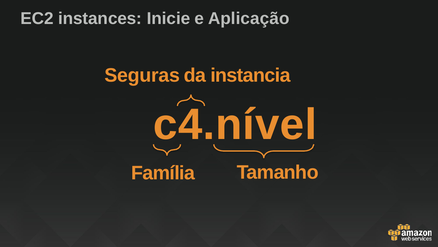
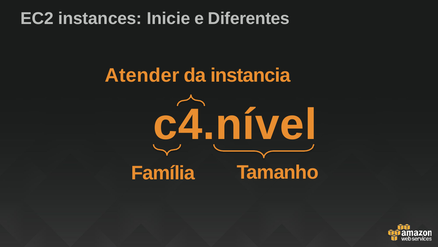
Aplicação: Aplicação -> Diferentes (249, 19)
Seguras: Seguras -> Atender (142, 75)
